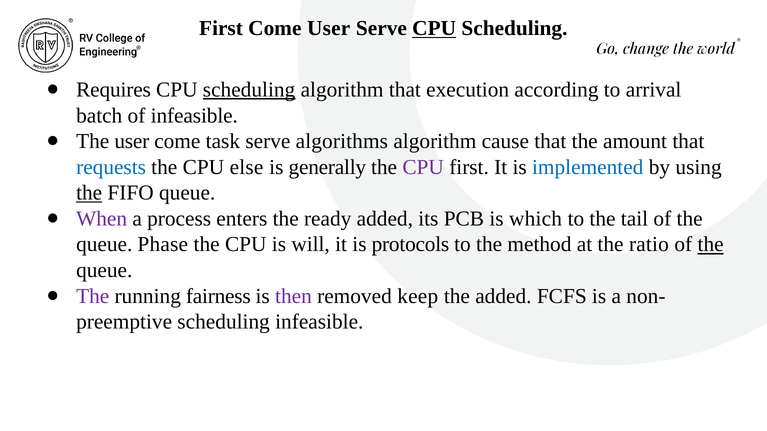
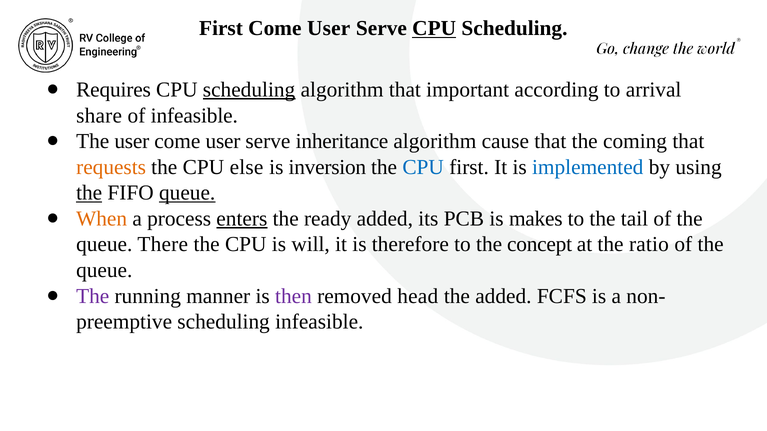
execution: execution -> important (468, 90)
batch: batch -> share (99, 116)
task: task -> user (223, 141)
algorithms: algorithms -> inheritance (342, 141)
amount: amount -> coming (635, 141)
requests colour: blue -> orange (111, 167)
generally: generally -> inversion (327, 167)
CPU colour: purple -> blue (423, 167)
queue underline: none -> present (187, 193)
When colour: purple -> orange (102, 219)
enters underline: none -> present (242, 219)
which: which -> makes (536, 219)
Phase: Phase -> There (163, 245)
protocols: protocols -> therefore (410, 245)
method: method -> concept (540, 245)
the underline: present -> none (711, 245)
fairness: fairness -> manner (218, 296)
keep: keep -> head (418, 296)
